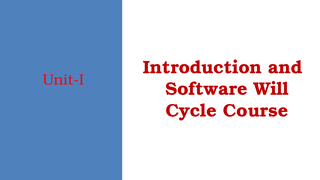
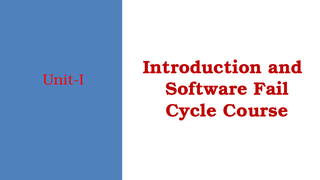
Will: Will -> Fail (271, 89)
